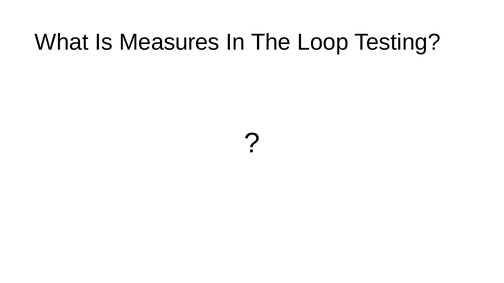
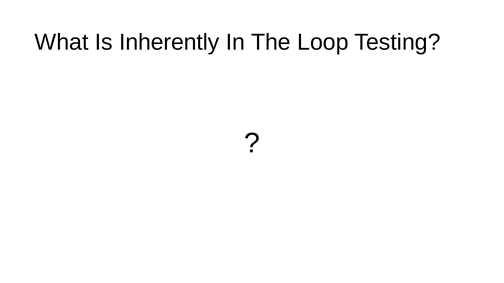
Measures: Measures -> Inherently (169, 42)
